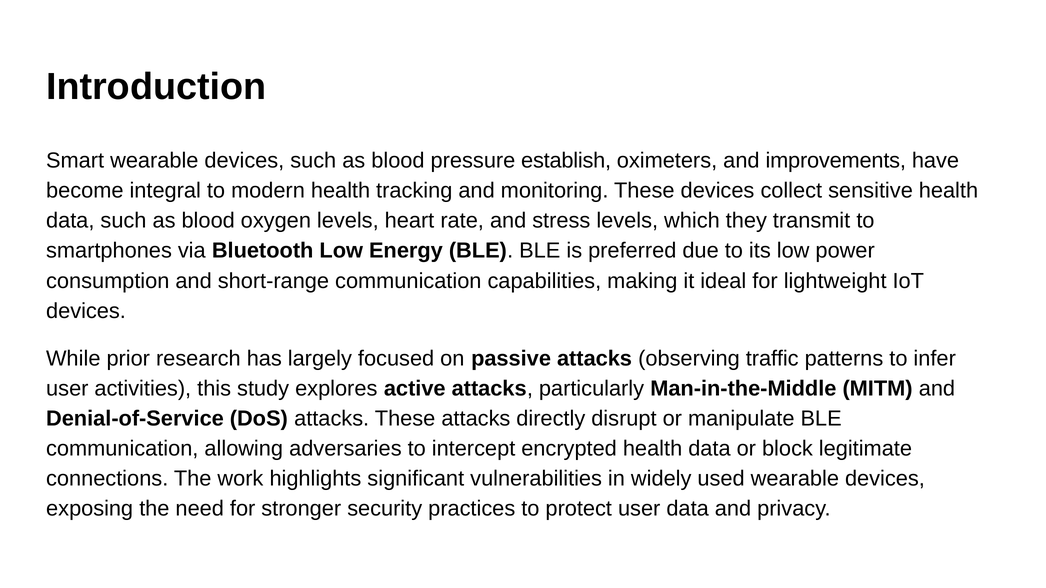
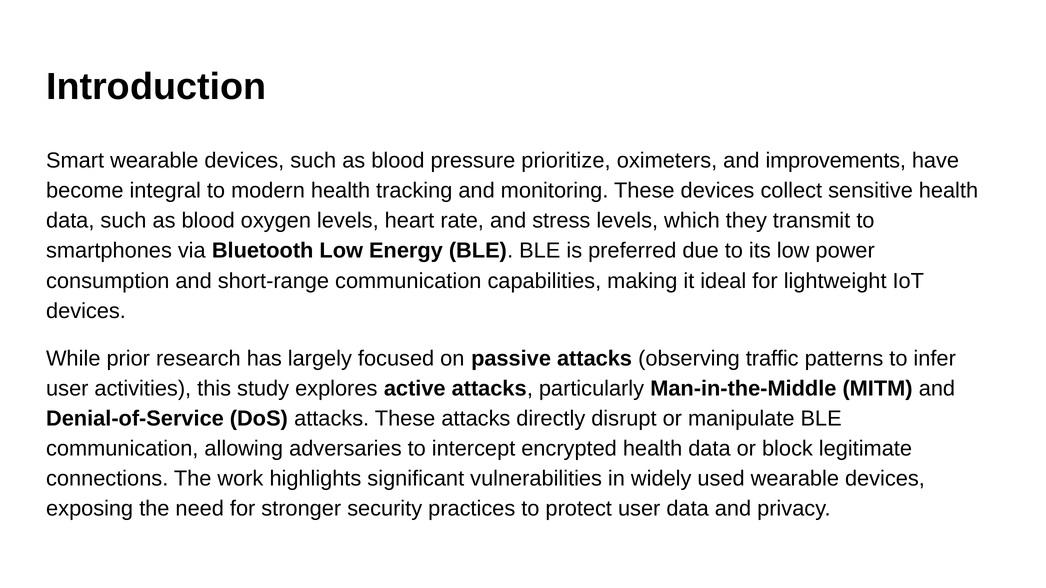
establish: establish -> prioritize (566, 161)
